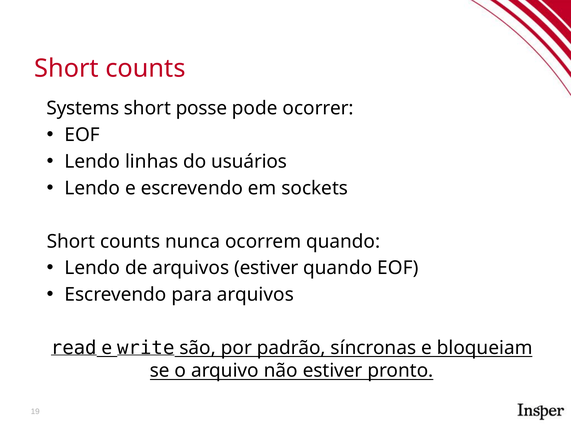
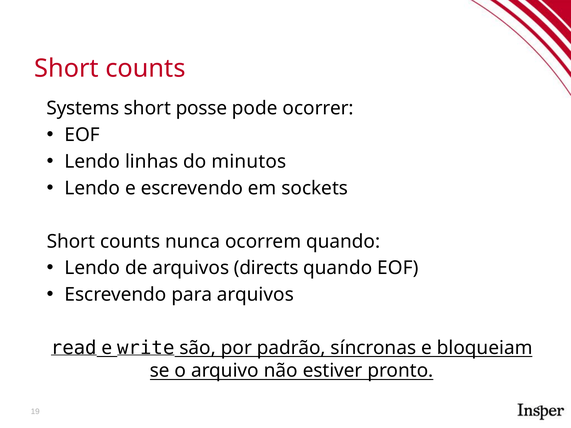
usuários: usuários -> minutos (249, 162)
arquivos estiver: estiver -> directs (266, 268)
